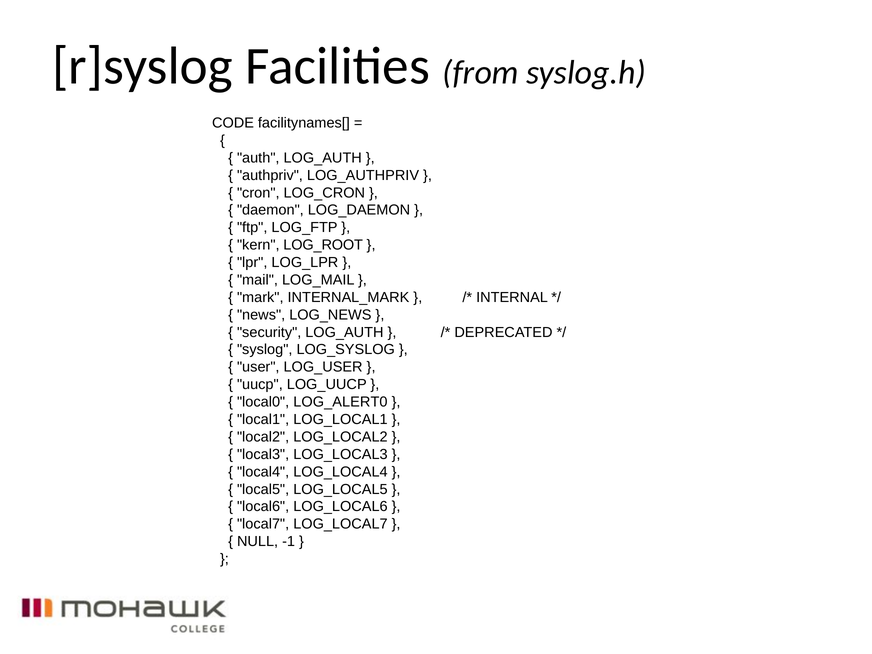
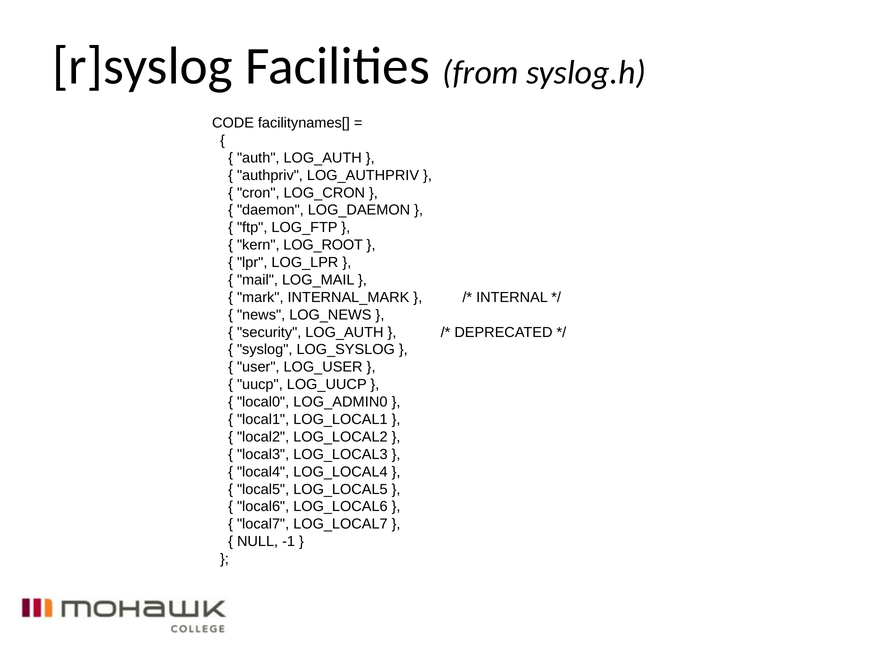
LOG_ALERT0: LOG_ALERT0 -> LOG_ADMIN0 (340, 402)
